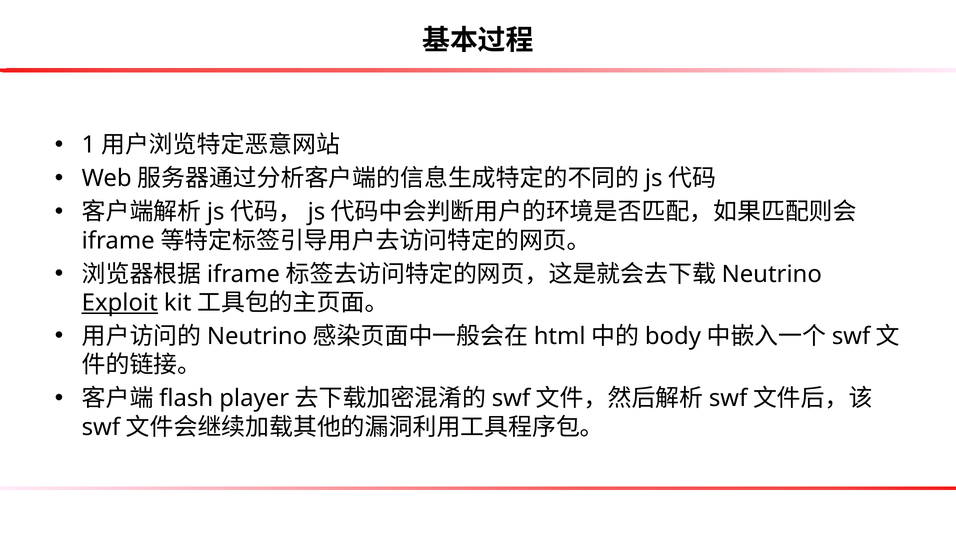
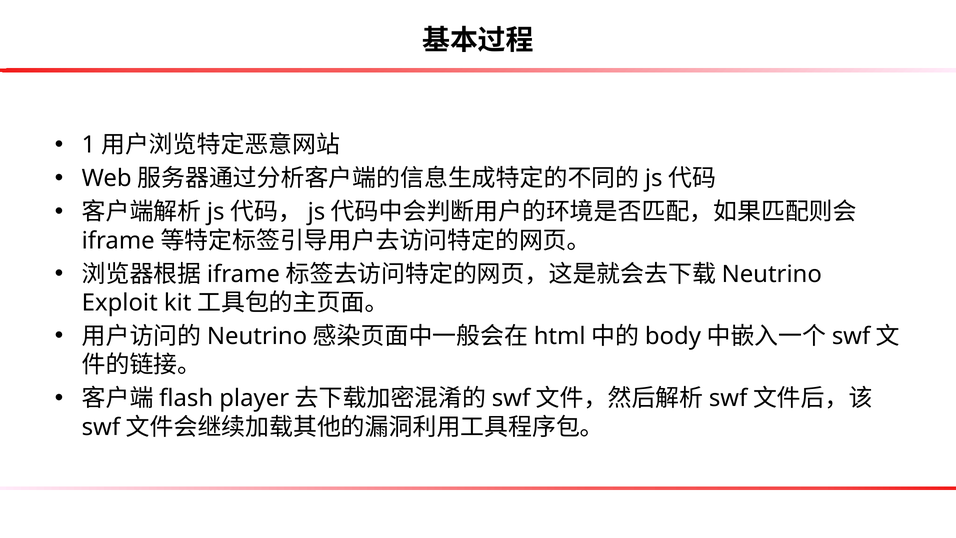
Exploit underline: present -> none (120, 303)
